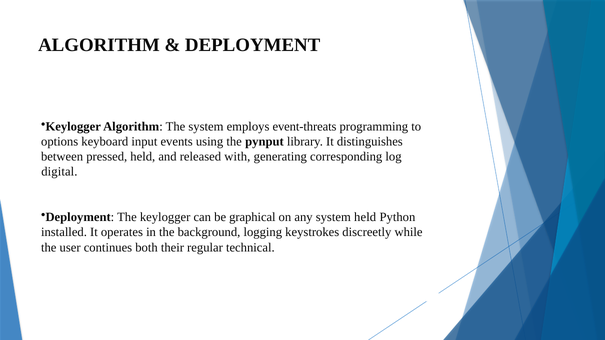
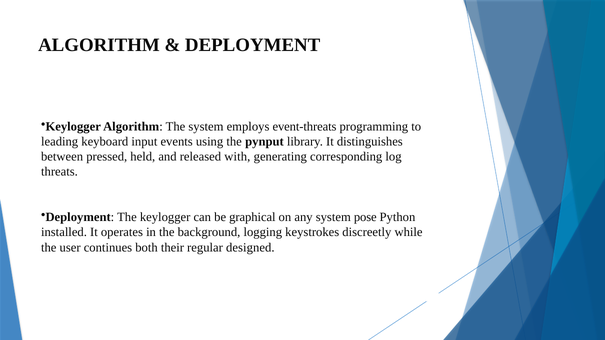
options: options -> leading (60, 142)
digital: digital -> threats (59, 172)
system held: held -> pose (365, 217)
technical: technical -> designed (250, 248)
